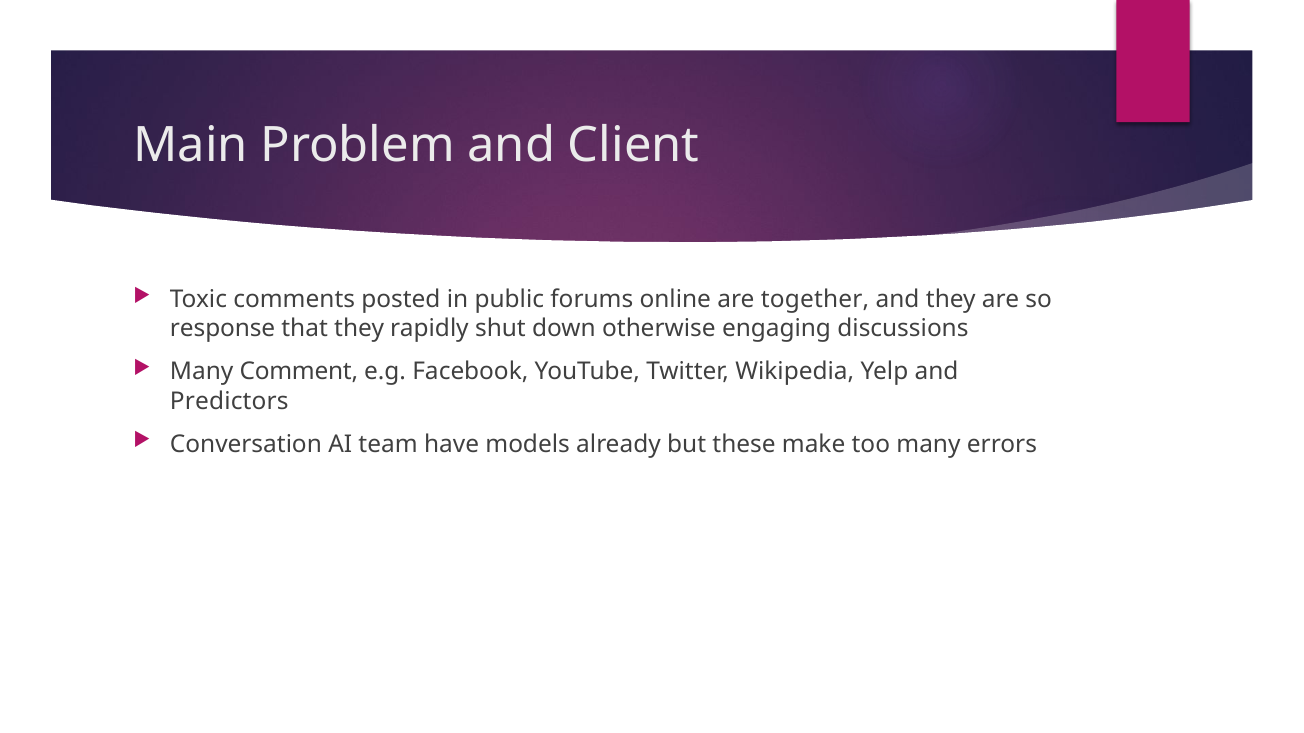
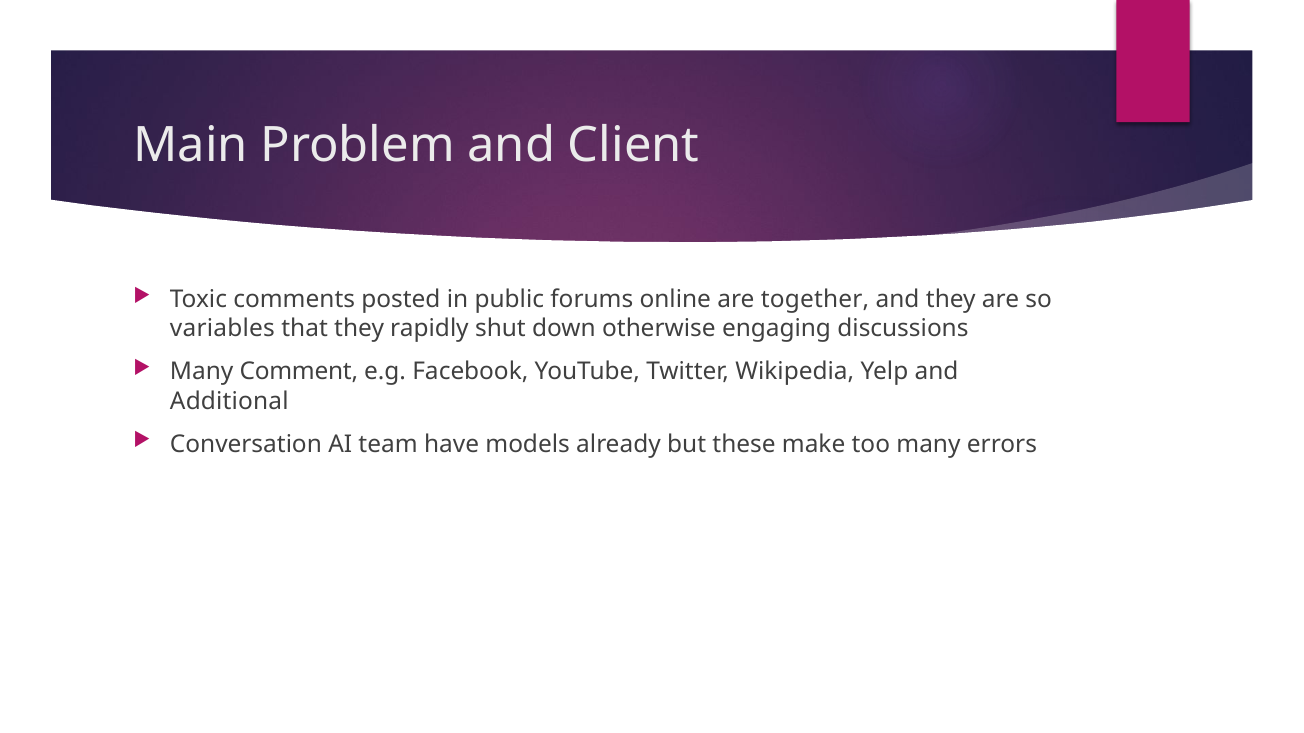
response: response -> variables (222, 329)
Predictors: Predictors -> Additional (229, 401)
